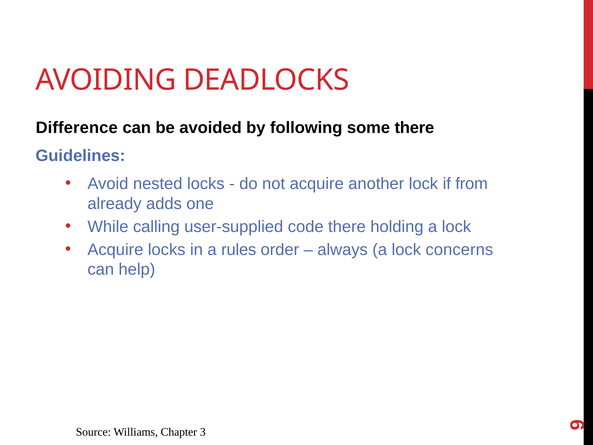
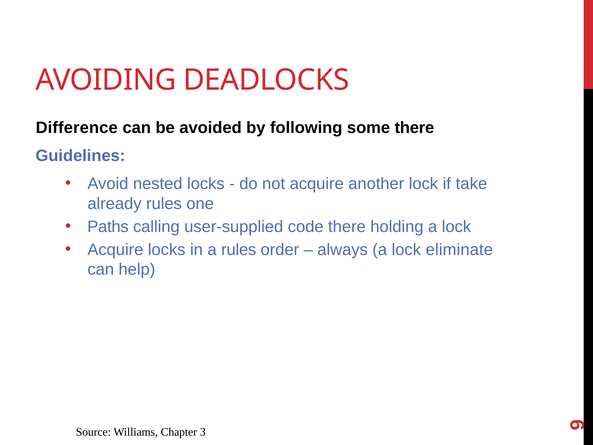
from: from -> take (471, 184)
already adds: adds -> rules (164, 203)
While: While -> Paths (108, 227)
concerns: concerns -> eliminate (459, 250)
